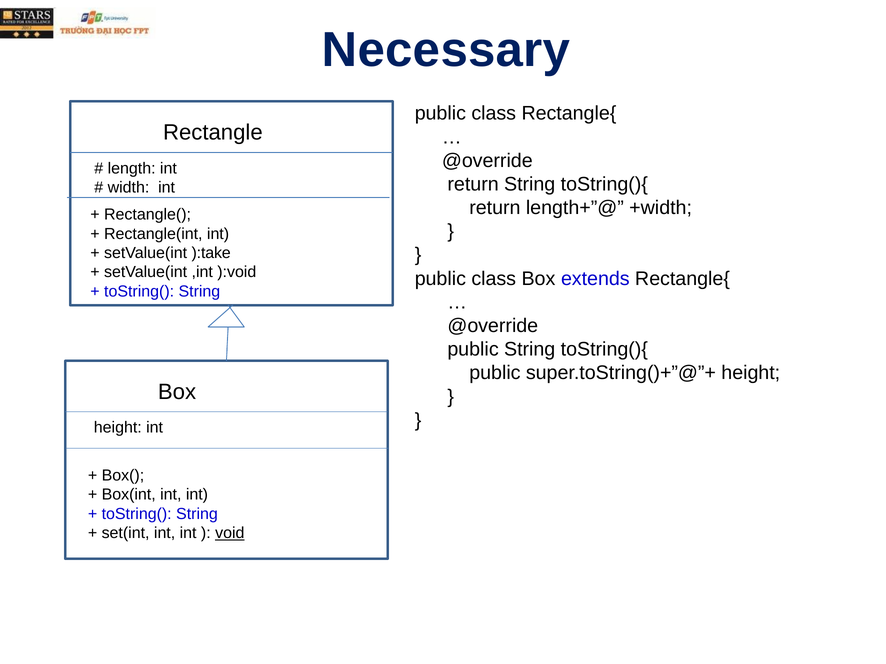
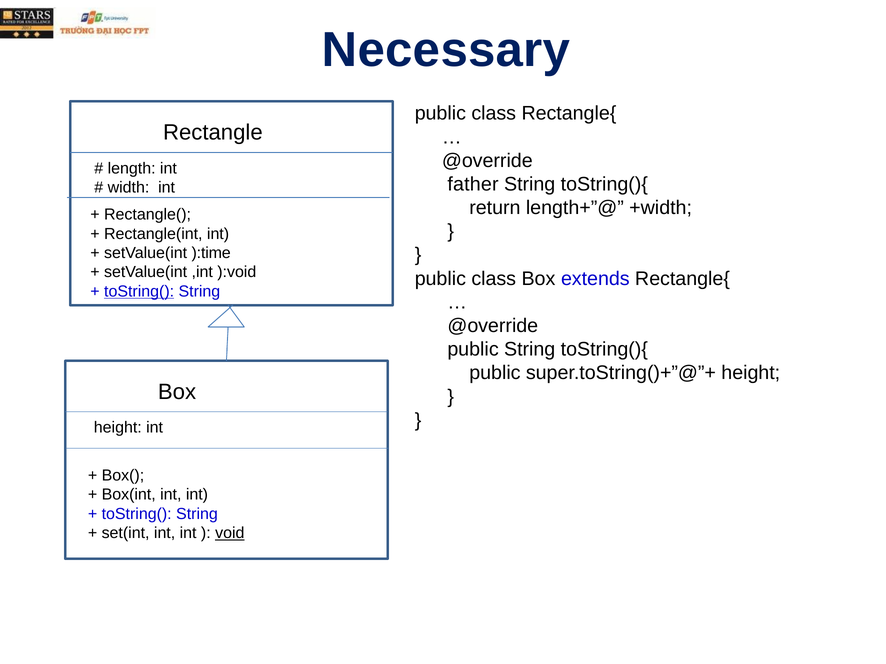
return: return -> father (473, 184)
):take: ):take -> ):time (211, 253)
toString( underline: none -> present (139, 292)
